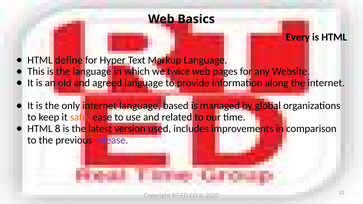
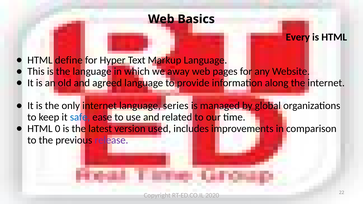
twice: twice -> away (178, 72)
based: based -> series (176, 106)
safe colour: orange -> blue (80, 117)
8: 8 -> 0 (58, 129)
